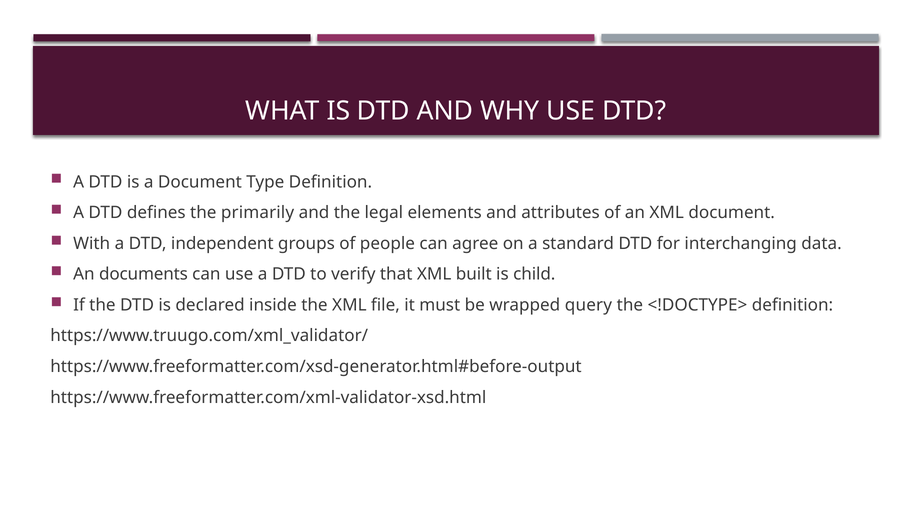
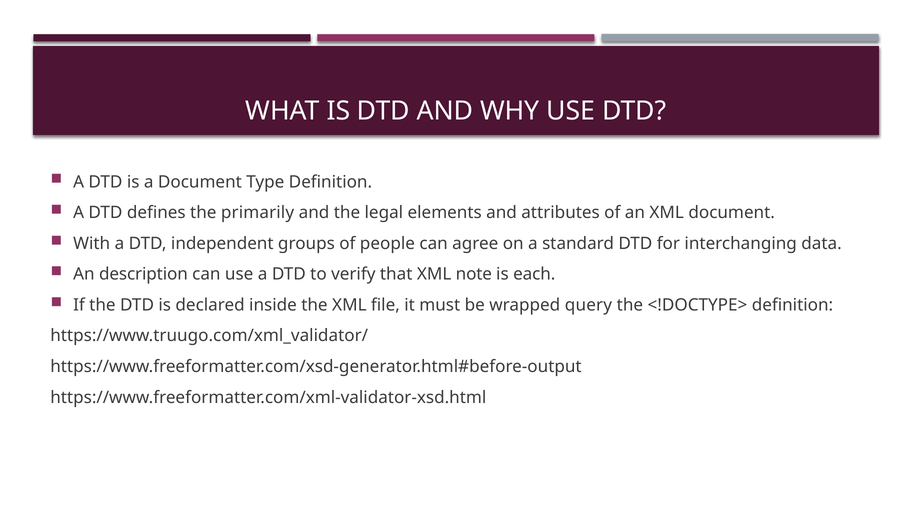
documents: documents -> description (143, 274)
built: built -> note (474, 274)
child: child -> each (534, 274)
